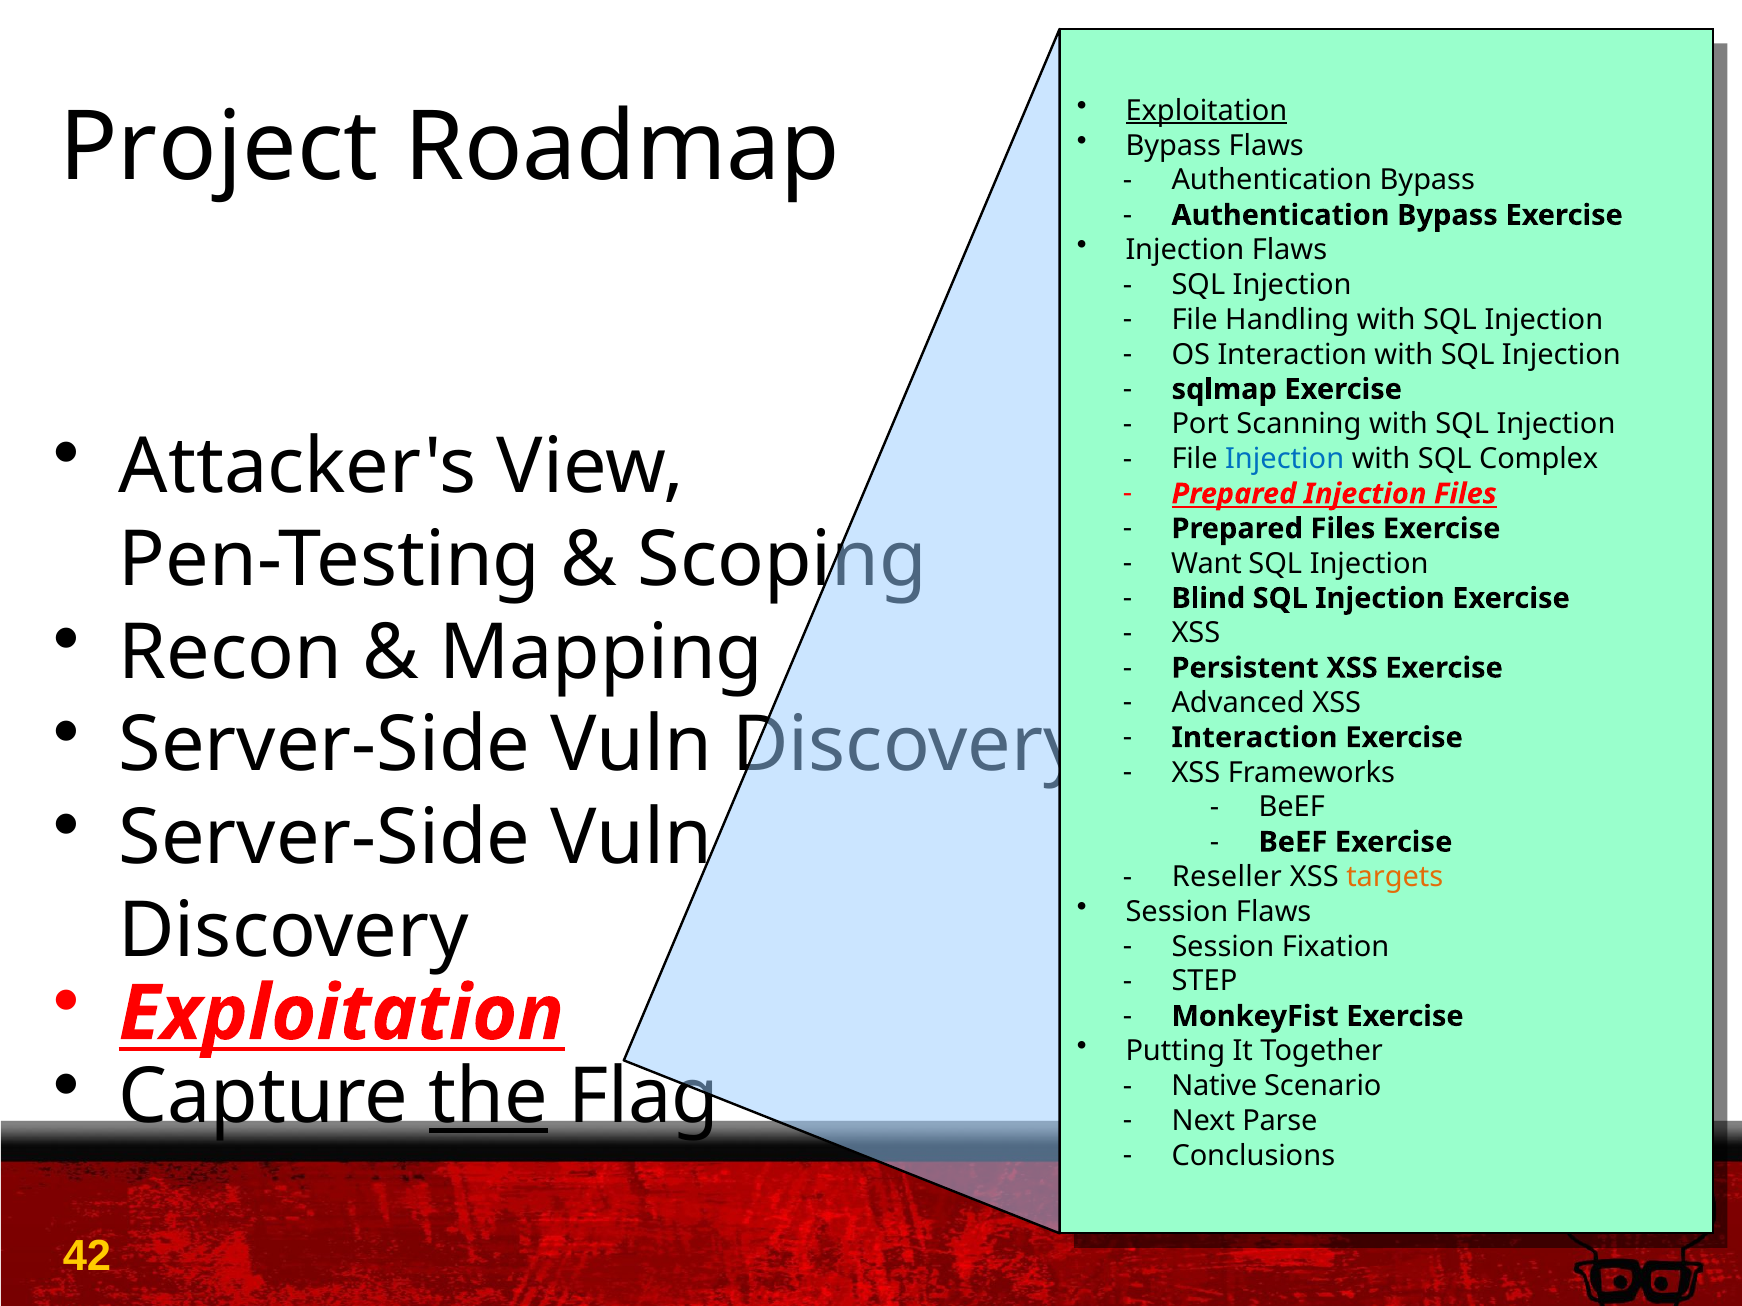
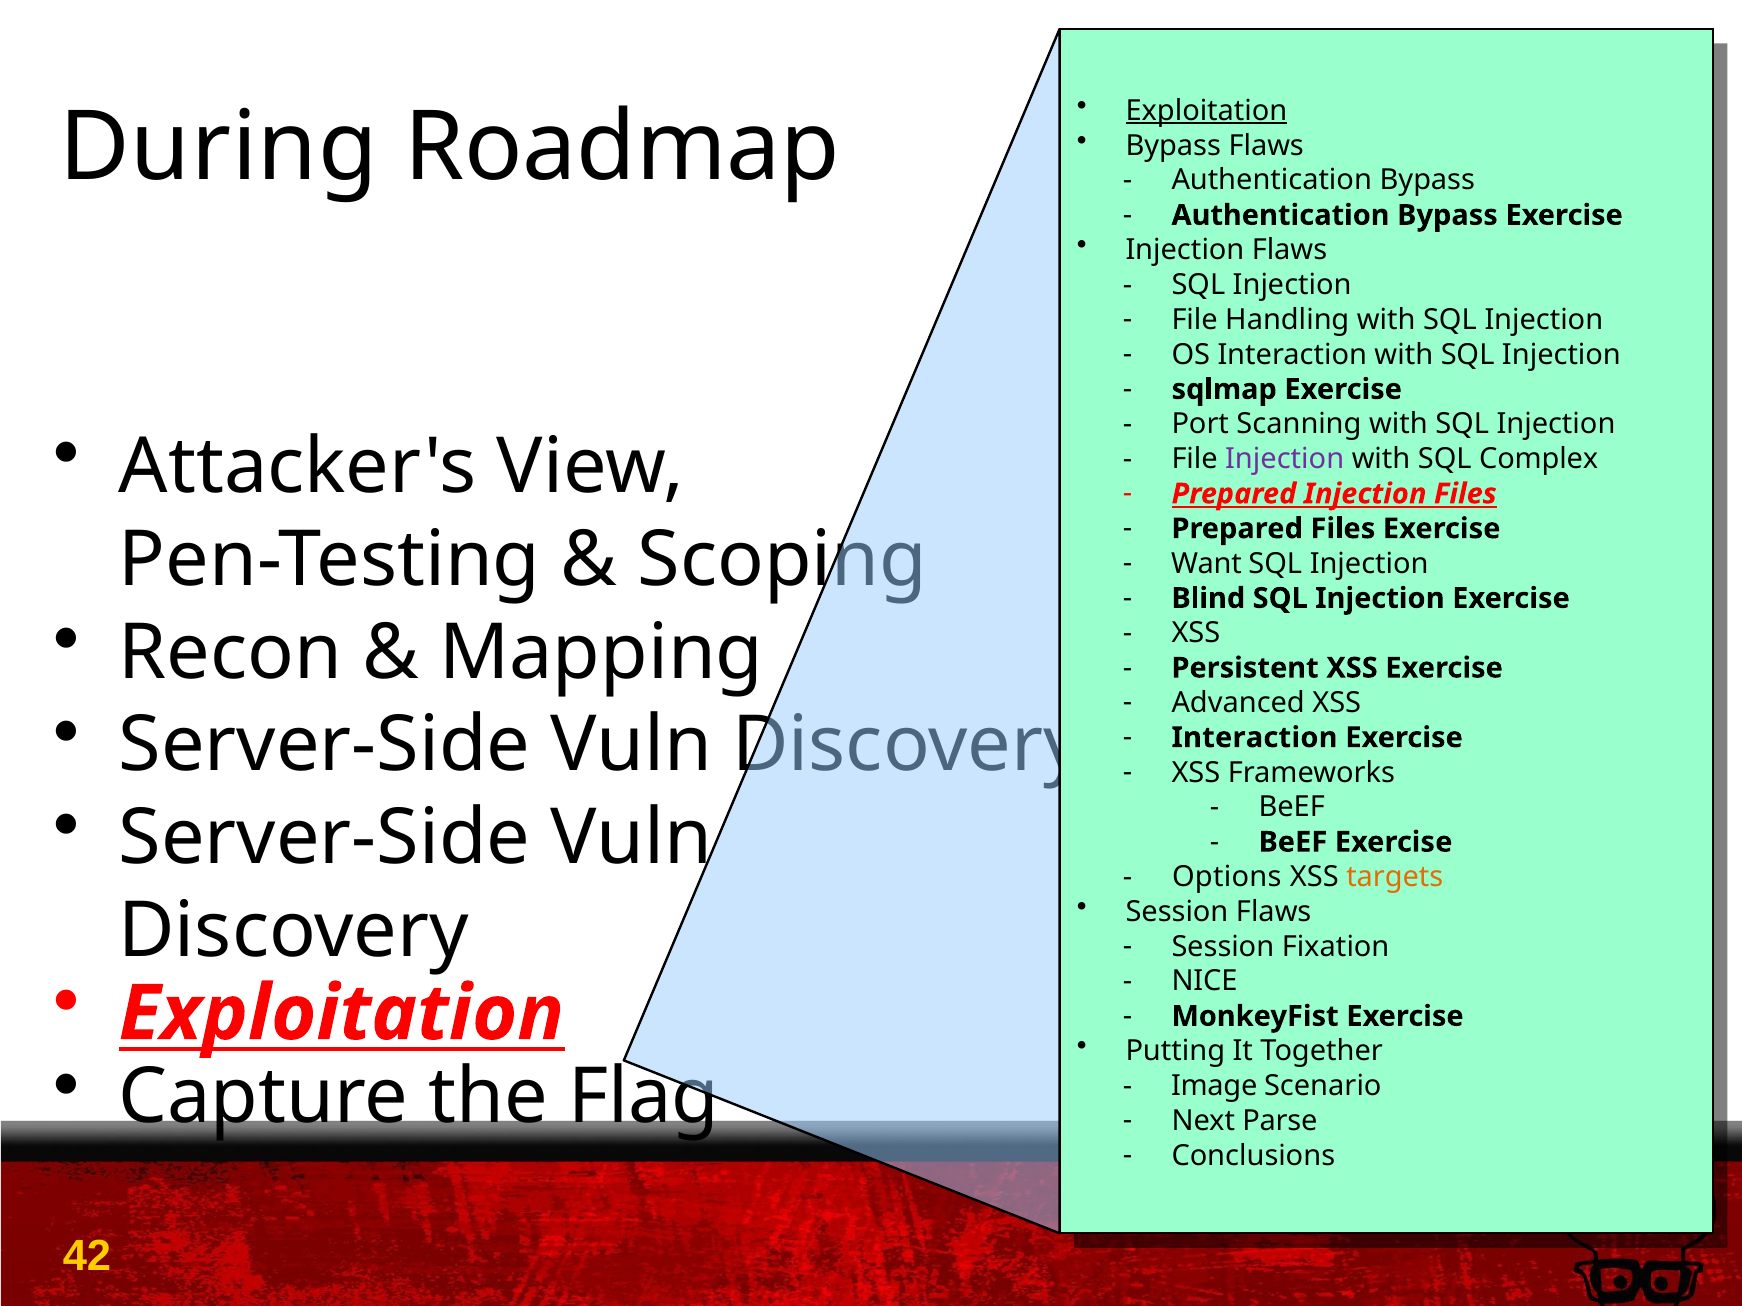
Project: Project -> During (219, 148)
Injection colour: blue -> purple (1285, 459)
Reseller: Reseller -> Options (1227, 877)
STEP: STEP -> NICE (1205, 982)
the underline: present -> none (488, 1098)
Native: Native -> Image (1214, 1086)
